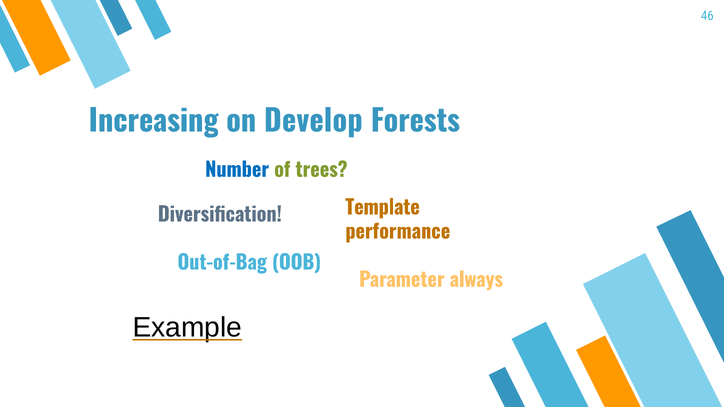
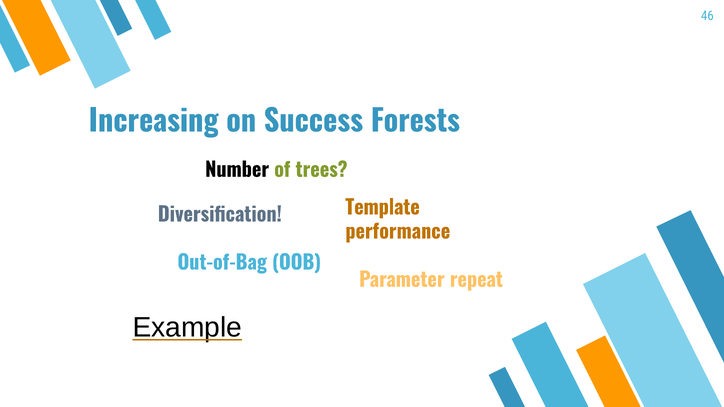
Develop: Develop -> Success (313, 122)
Number colour: blue -> black (237, 170)
always: always -> repeat (476, 280)
